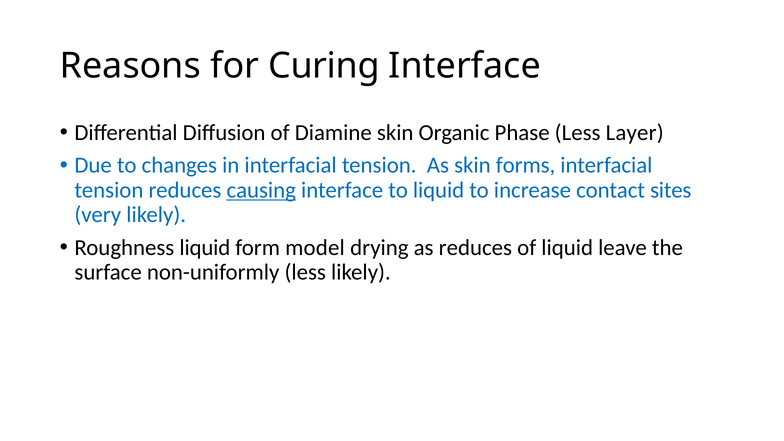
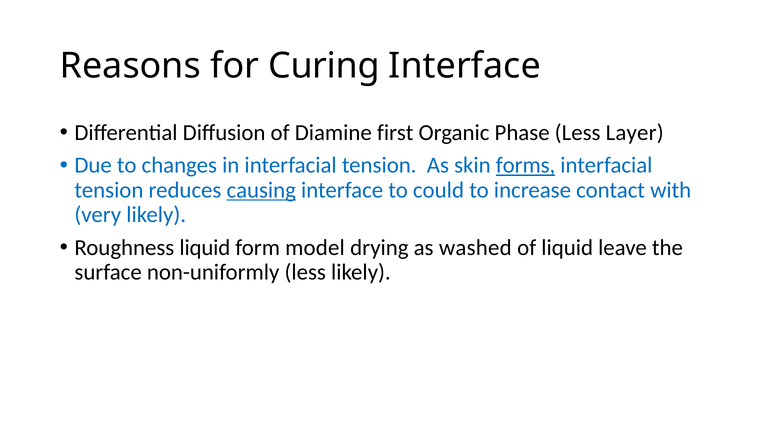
Diamine skin: skin -> first (395, 133)
forms underline: none -> present (526, 165)
to liquid: liquid -> could (438, 190)
sites: sites -> with (671, 190)
as reduces: reduces -> washed (475, 248)
